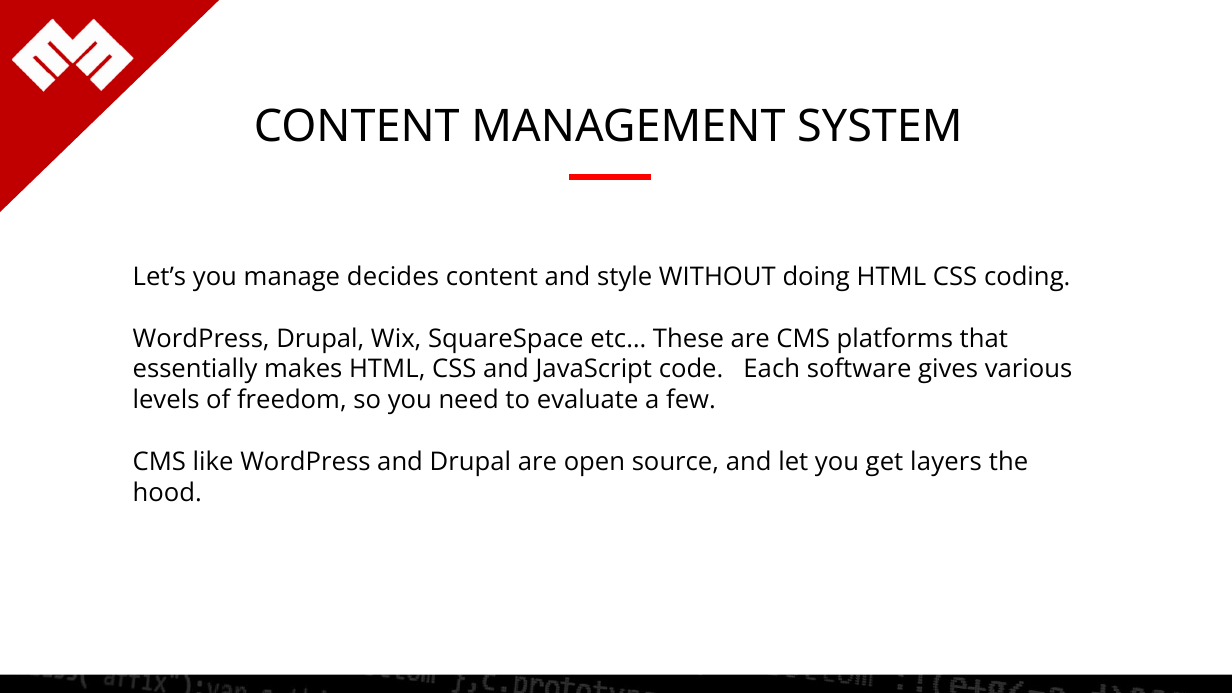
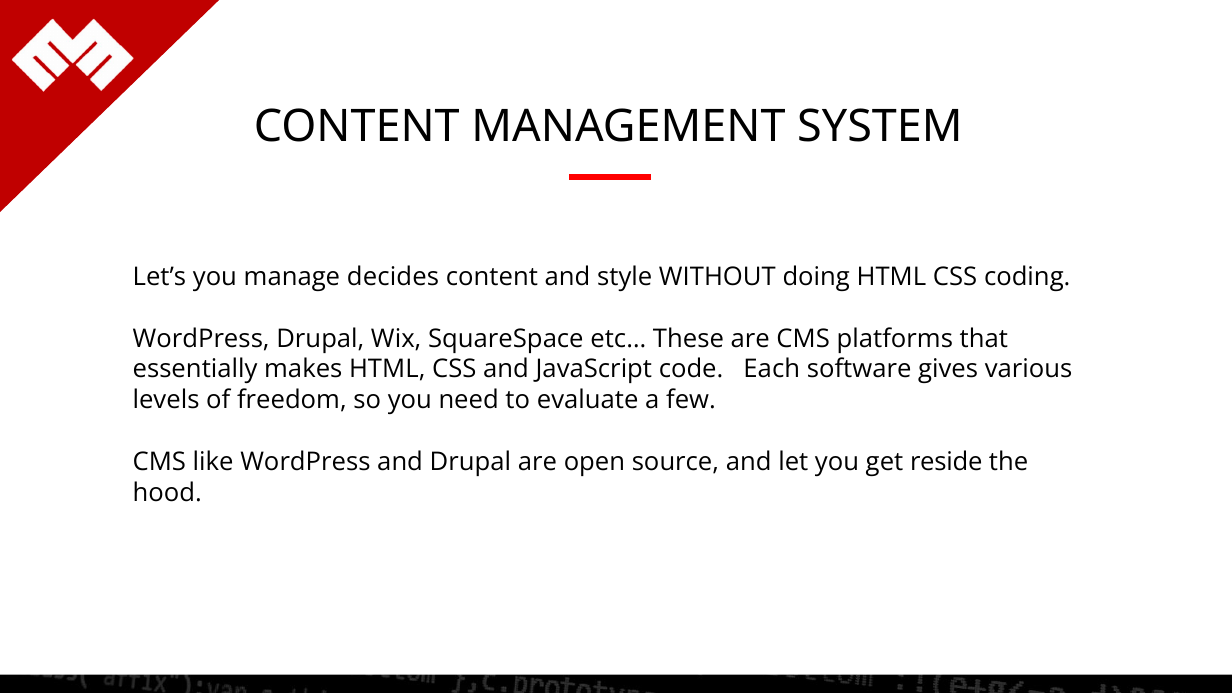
layers: layers -> reside (946, 462)
